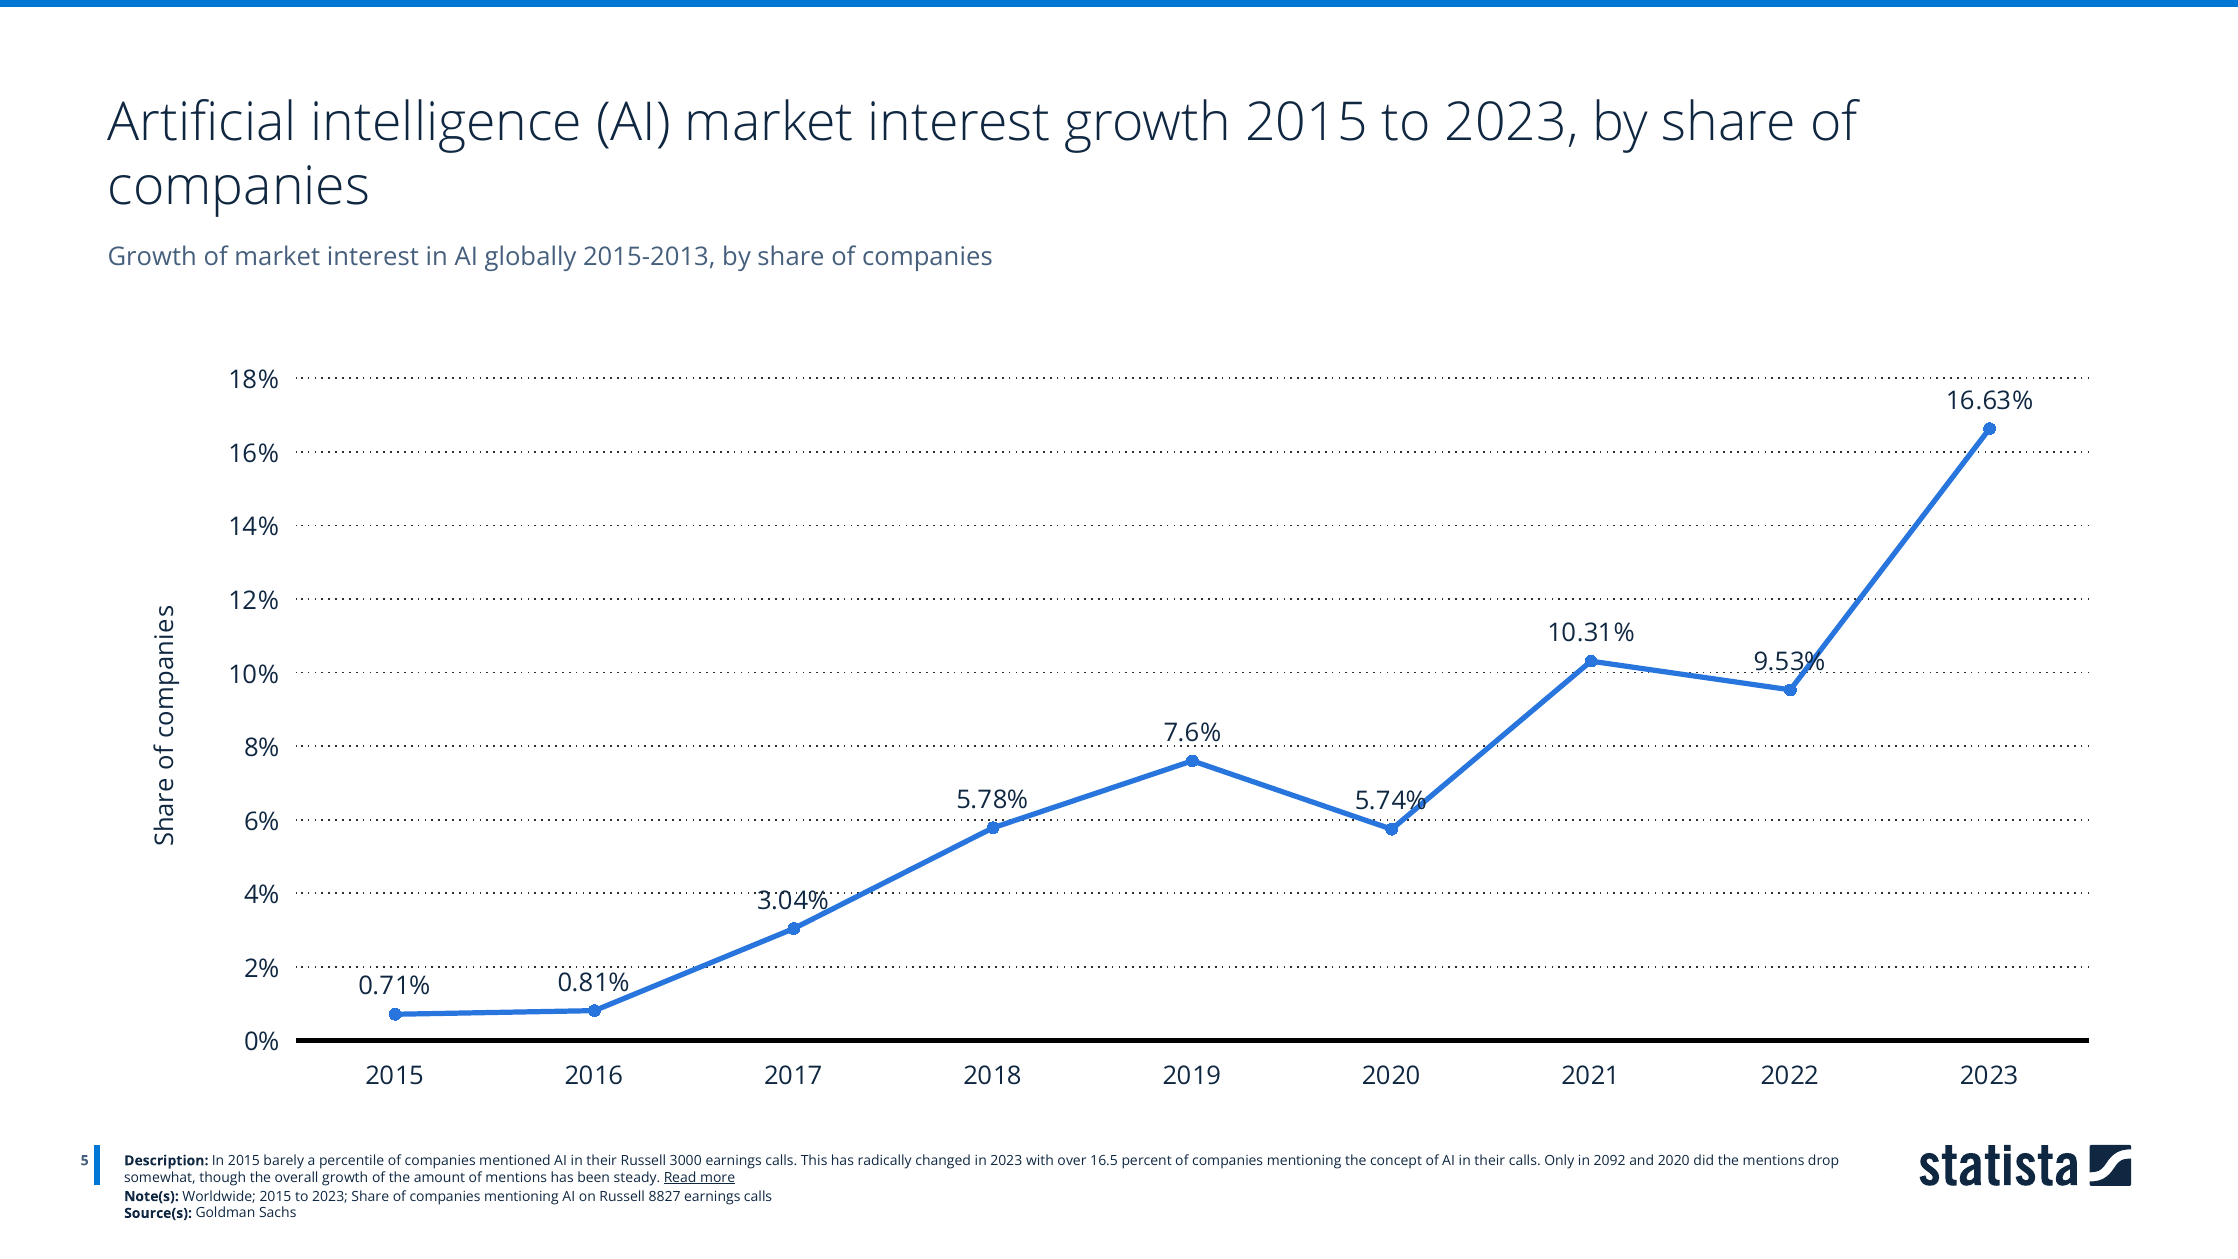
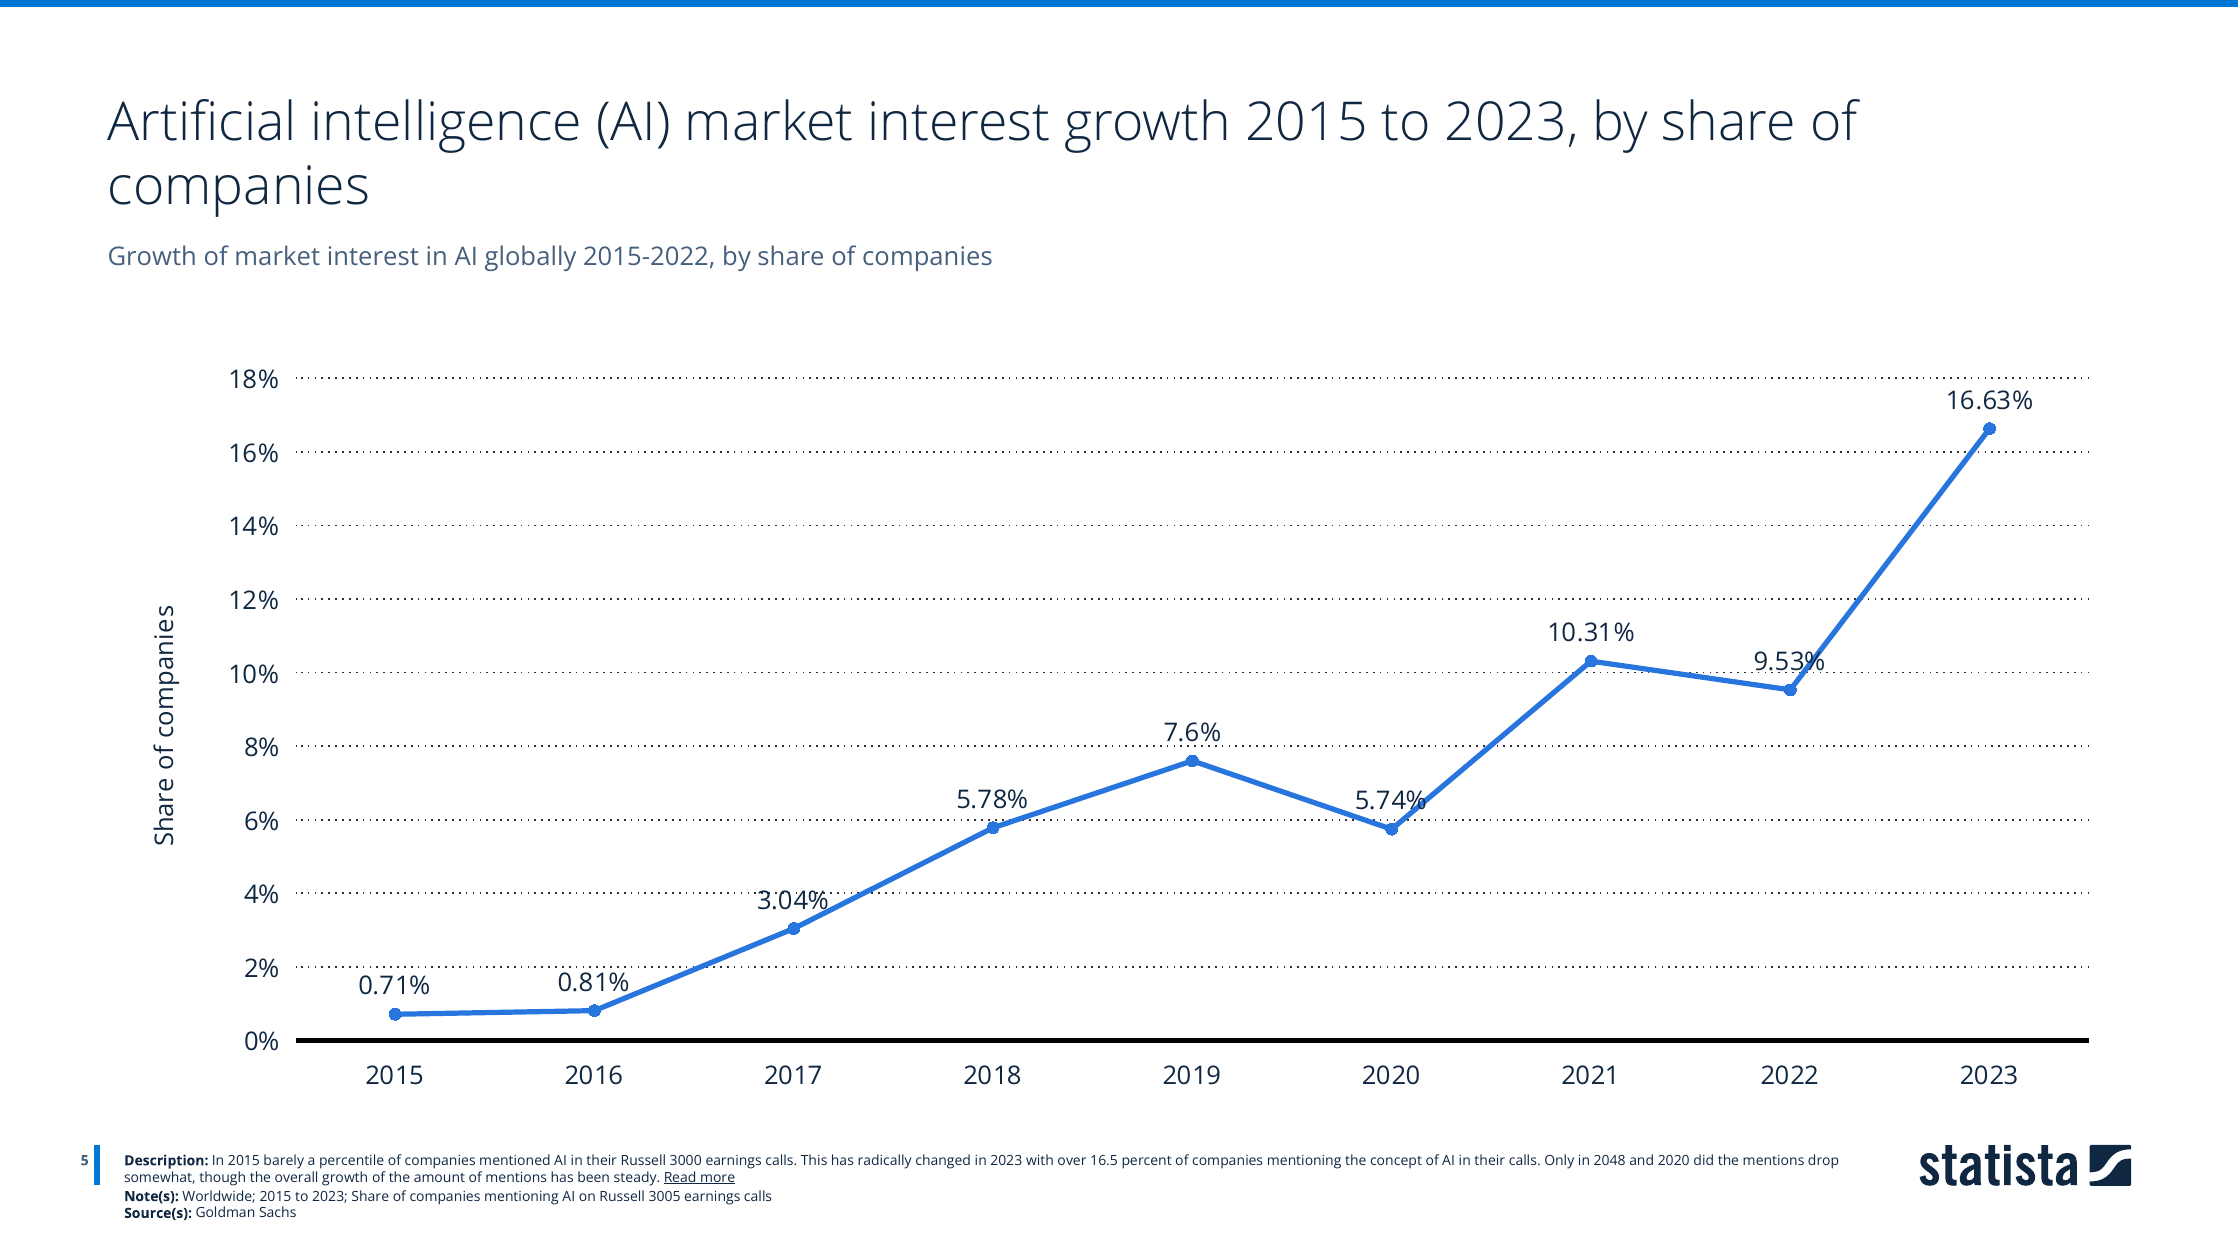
2015-2013: 2015-2013 -> 2015-2022 (649, 257)
2092: 2092 -> 2048 (1610, 1161)
8827: 8827 -> 3005 (665, 1196)
